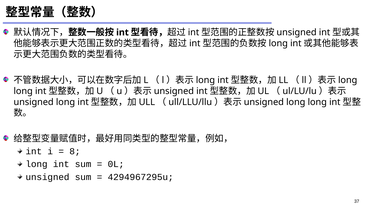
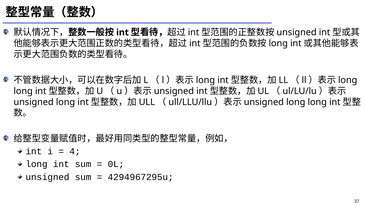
8: 8 -> 4 (75, 151)
